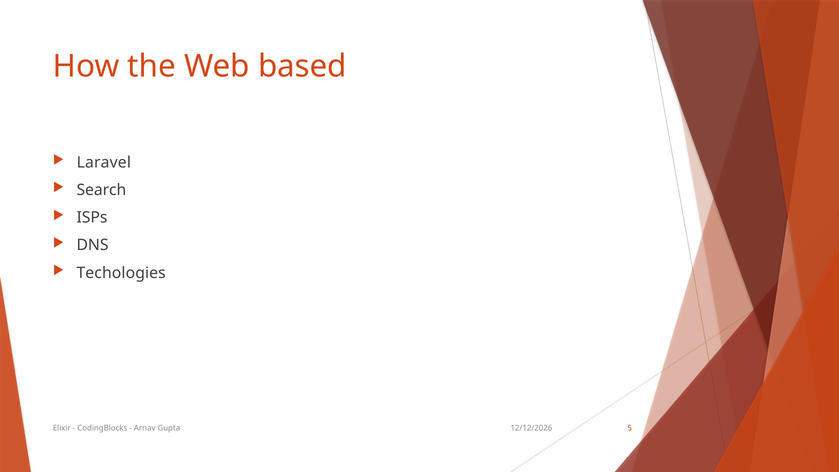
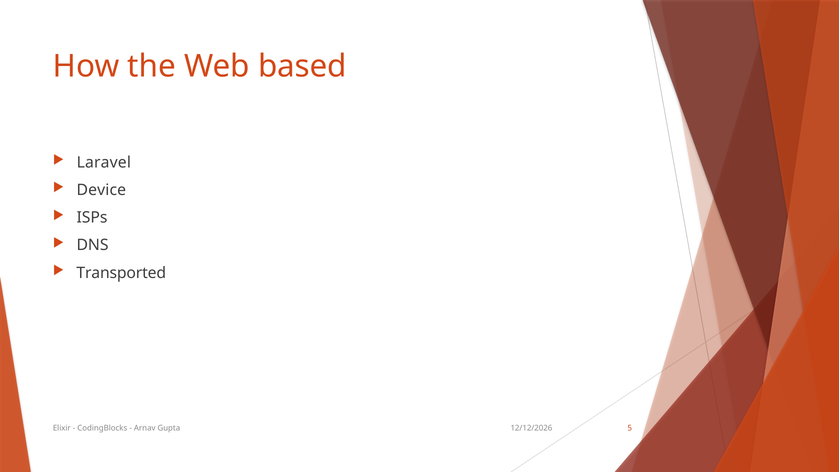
Search: Search -> Device (101, 190)
Techologies: Techologies -> Transported (121, 273)
